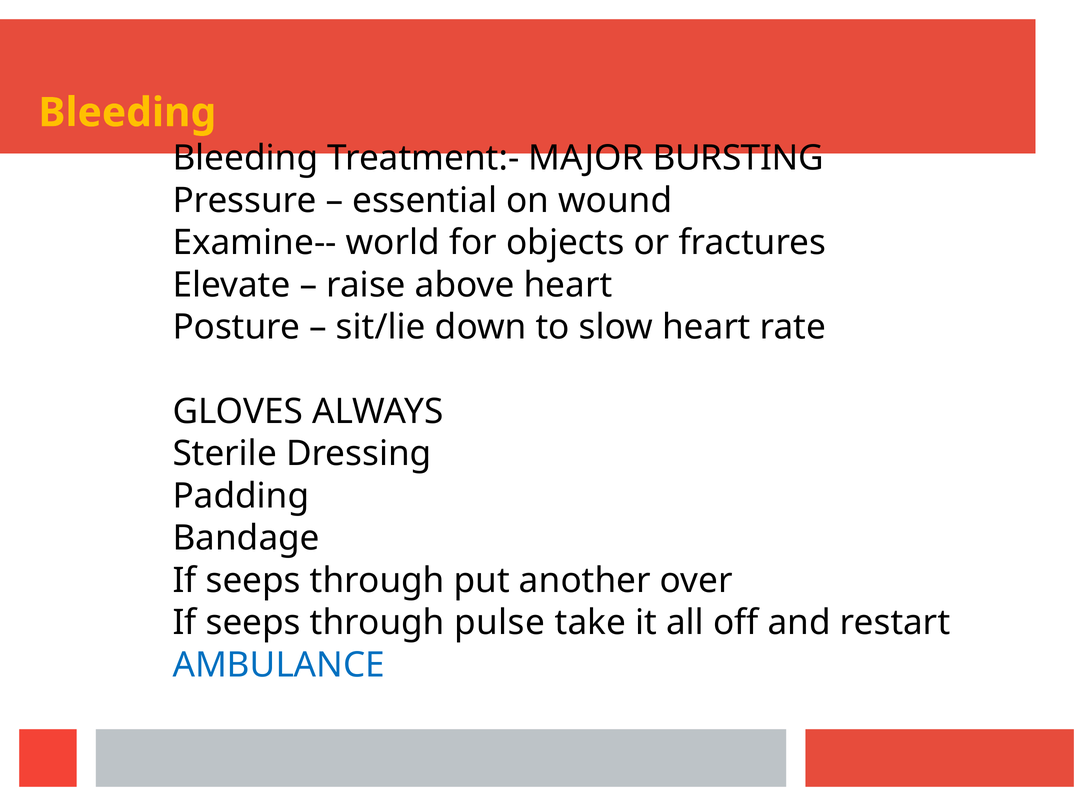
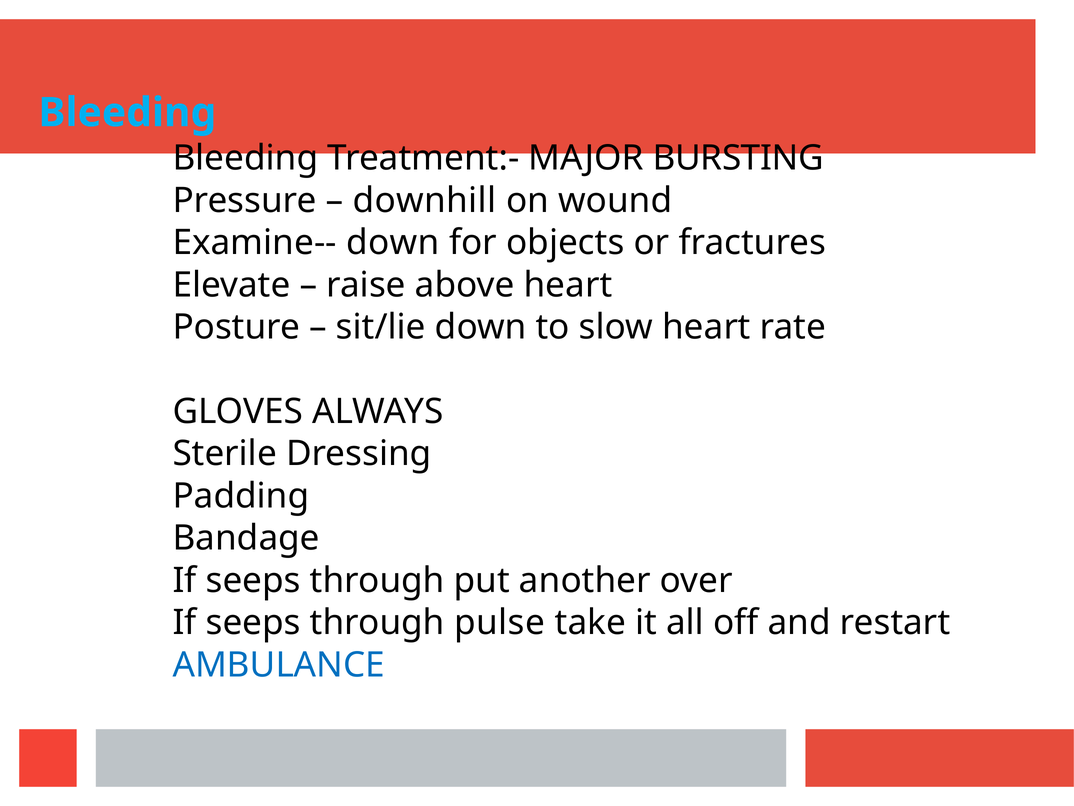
Bleeding colour: yellow -> light blue (127, 113)
essential: essential -> downhill (425, 200)
Examine-- world: world -> down (393, 243)
